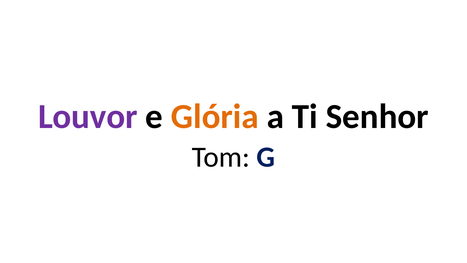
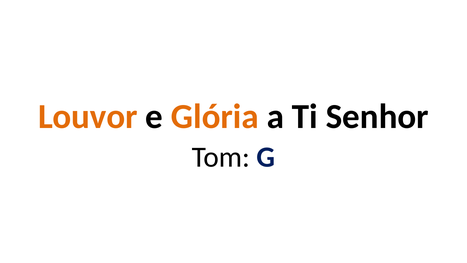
Louvor colour: purple -> orange (88, 117)
